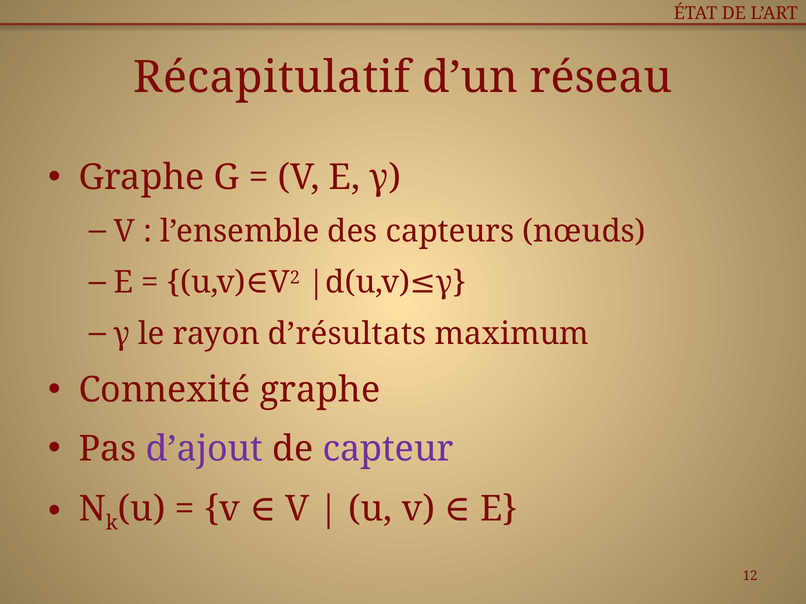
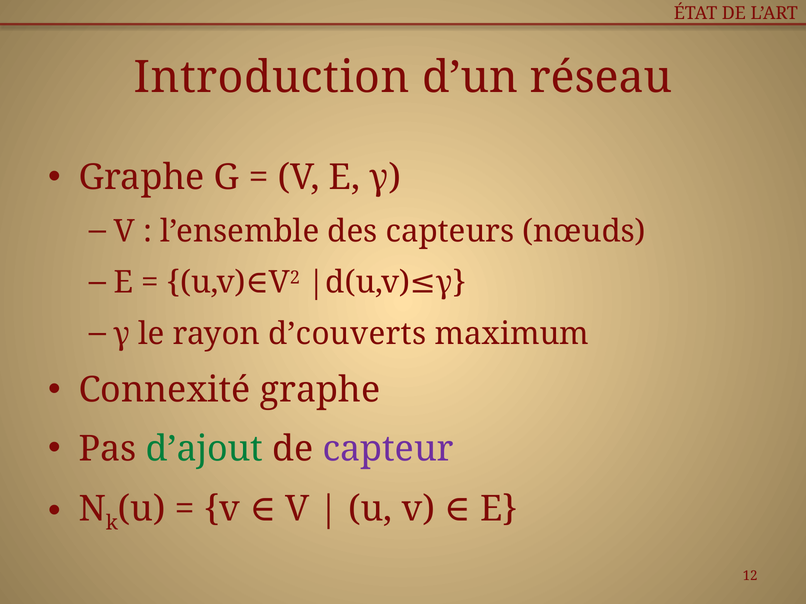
Récapitulatif: Récapitulatif -> Introduction (272, 78)
d’résultats: d’résultats -> d’couverts (347, 334)
d’ajout colour: purple -> green (204, 449)
